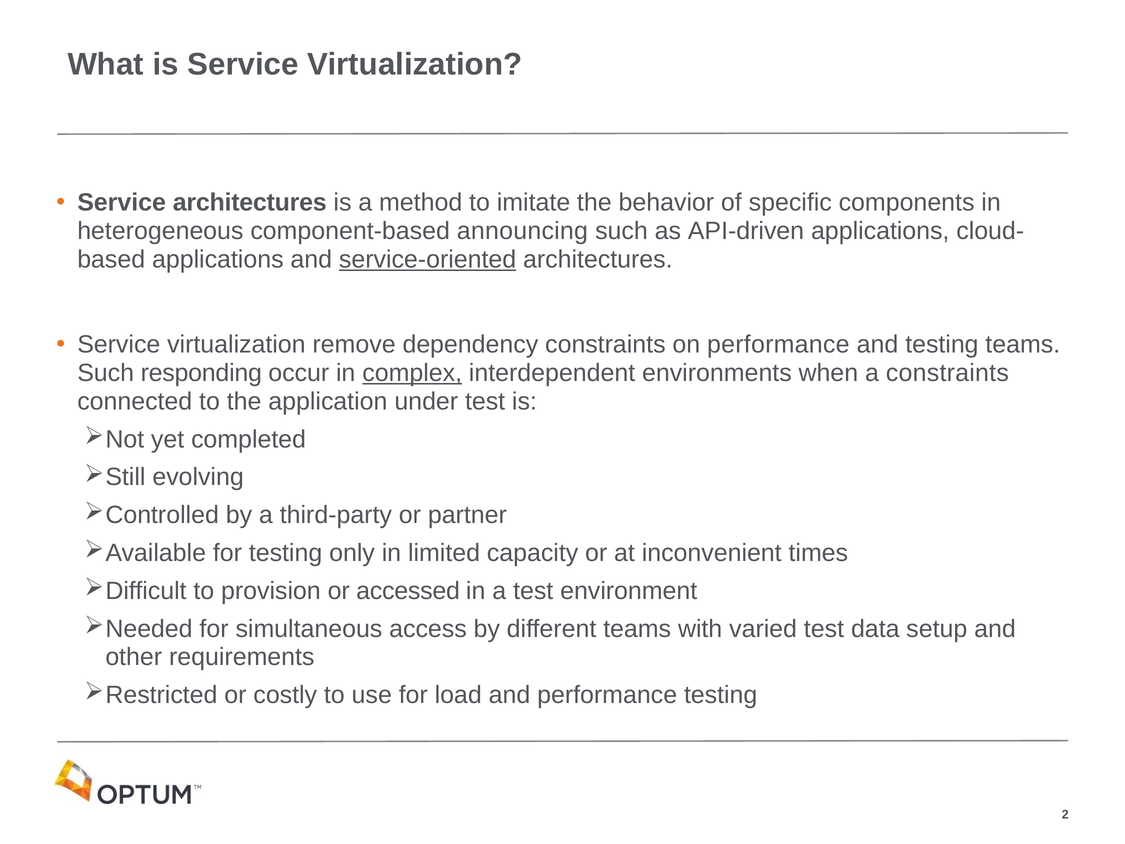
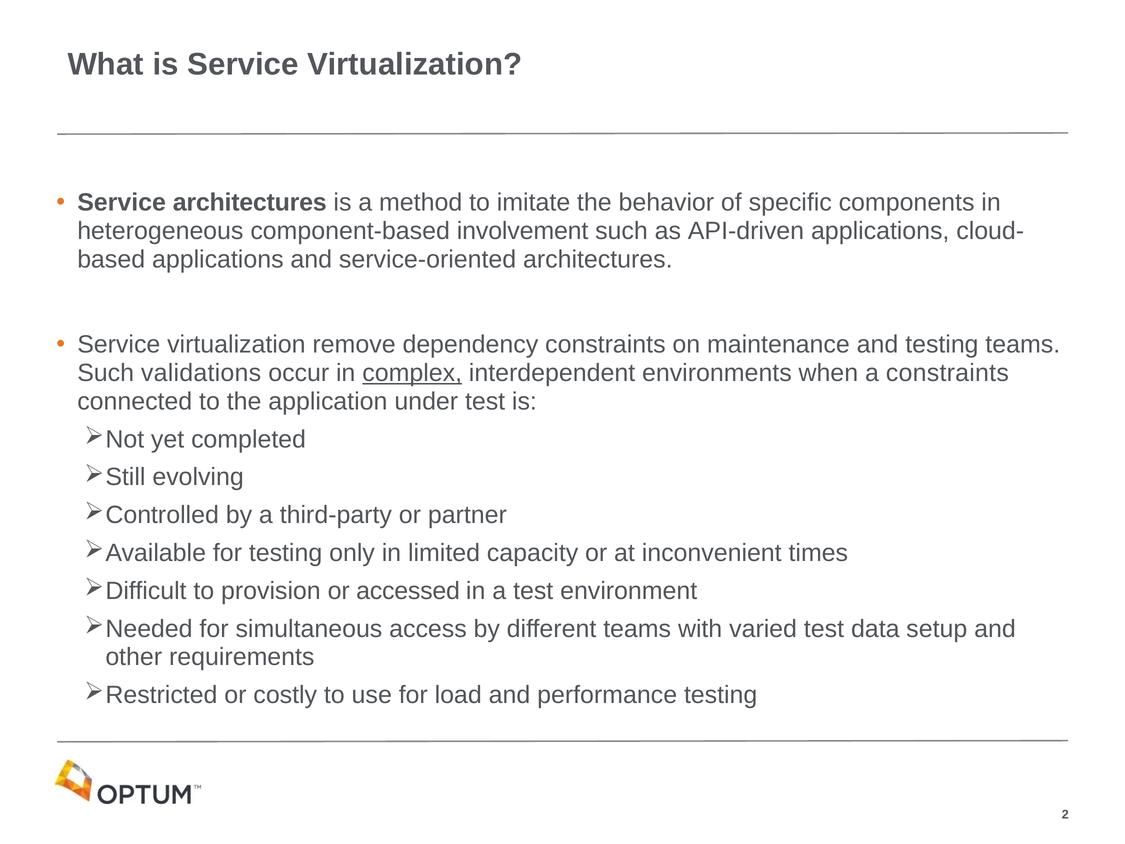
announcing: announcing -> involvement (523, 231)
service-oriented underline: present -> none (428, 259)
on performance: performance -> maintenance (778, 344)
responding: responding -> validations (201, 373)
